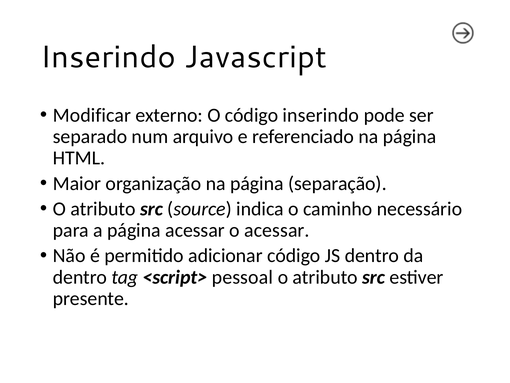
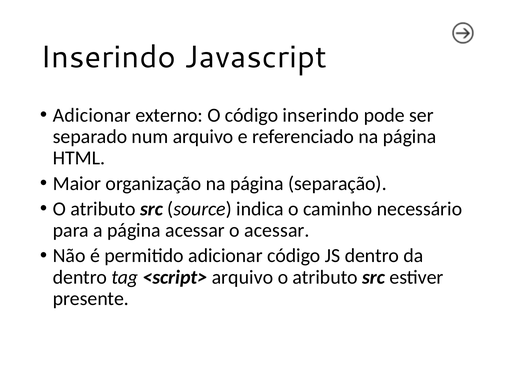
Modificar: Modificar -> Adicionar (92, 115)
<script> pessoal: pessoal -> arquivo (242, 277)
